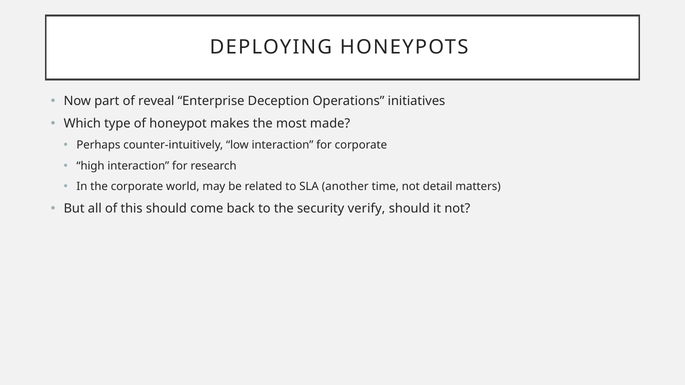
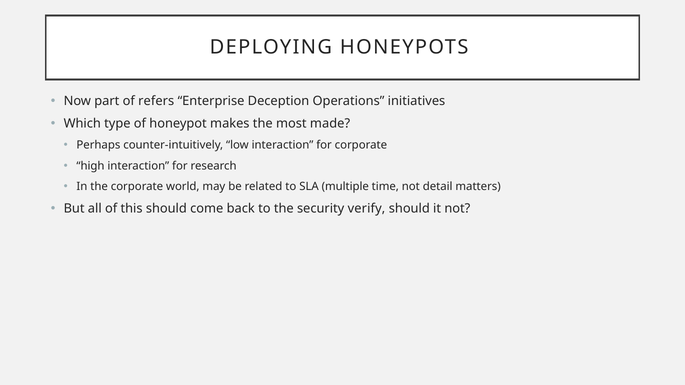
reveal: reveal -> refers (156, 101)
another: another -> multiple (345, 187)
